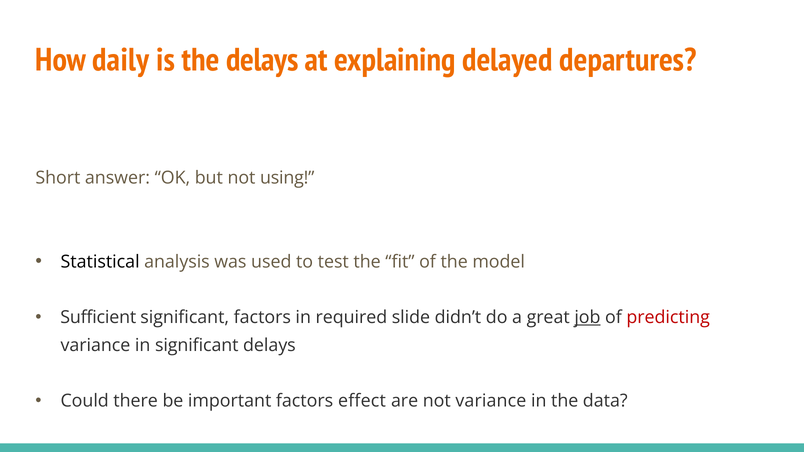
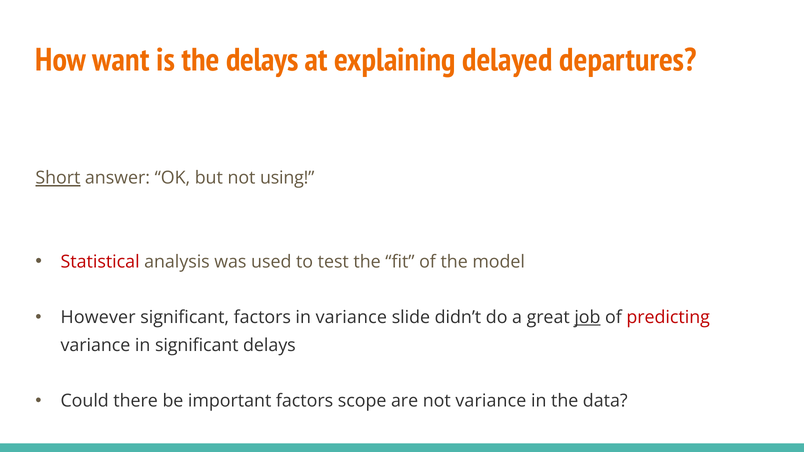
daily: daily -> want (121, 60)
Short underline: none -> present (58, 178)
Statistical colour: black -> red (100, 262)
Sufficient: Sufficient -> However (98, 317)
in required: required -> variance (351, 317)
effect: effect -> scope (362, 401)
